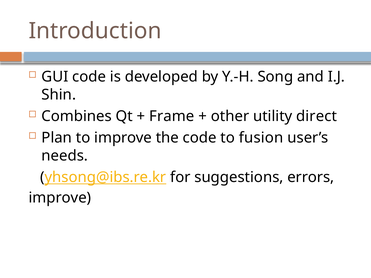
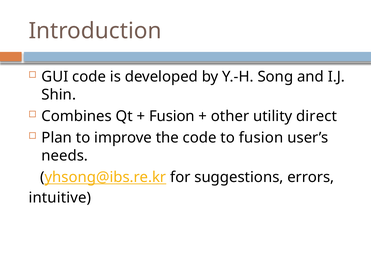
Frame: Frame -> Fusion (172, 116)
improve: improve -> intuitive (60, 198)
